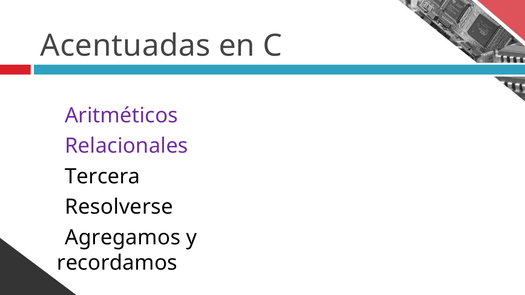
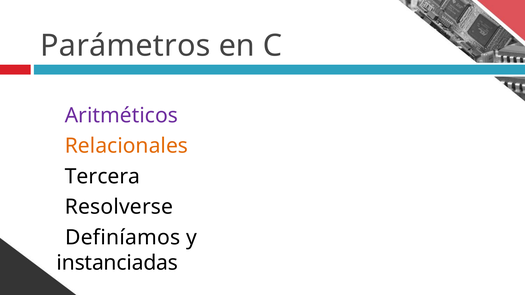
Acentuadas: Acentuadas -> Parámetros (125, 46)
Relacionales colour: purple -> orange (126, 146)
Agregamos: Agregamos -> Definíamos (123, 238)
recordamos: recordamos -> instanciadas (117, 263)
